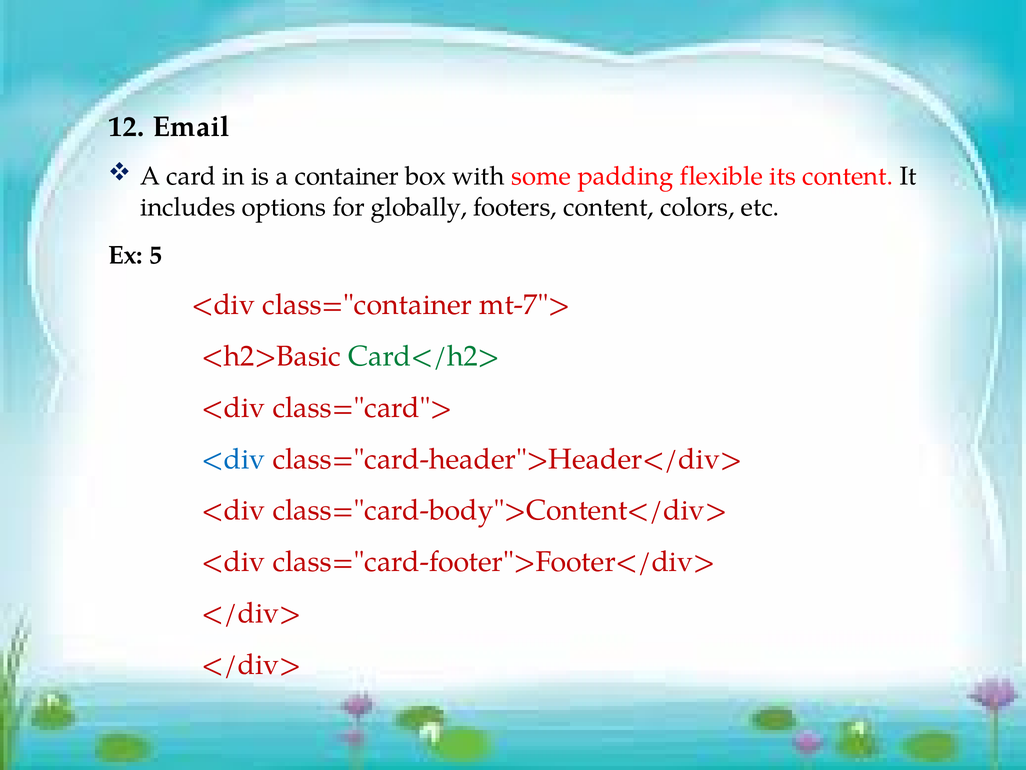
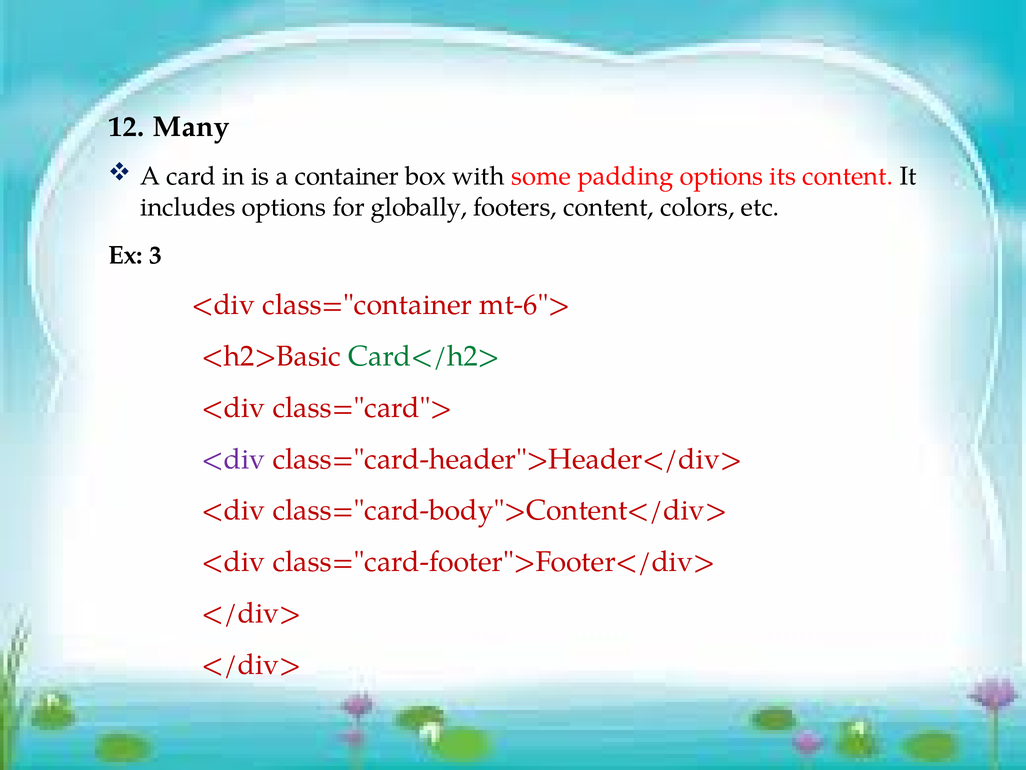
Email: Email -> Many (191, 127)
padding flexible: flexible -> options (722, 176)
5: 5 -> 3 (156, 255)
mt-7">: mt-7"> -> mt-6"> (525, 305)
<div colour: blue -> purple (234, 459)
